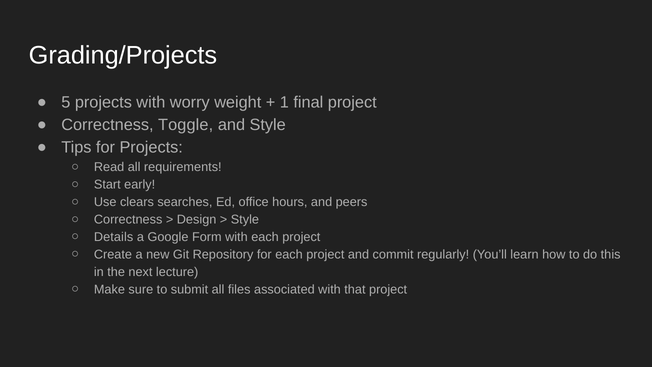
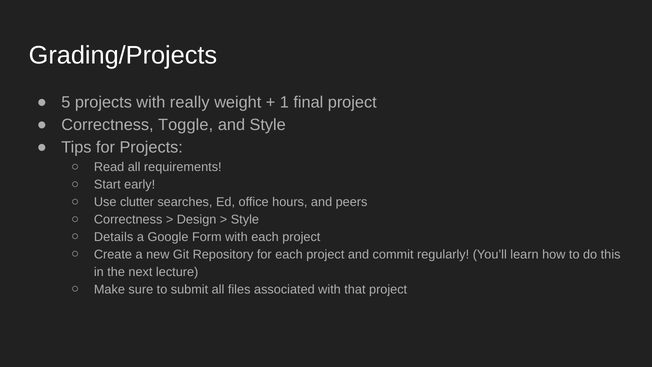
worry: worry -> really (190, 103)
clears: clears -> clutter (137, 202)
